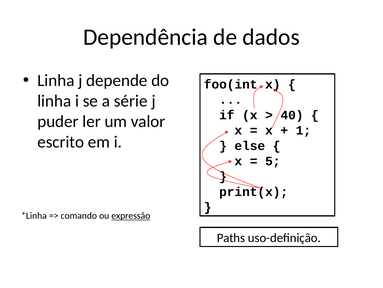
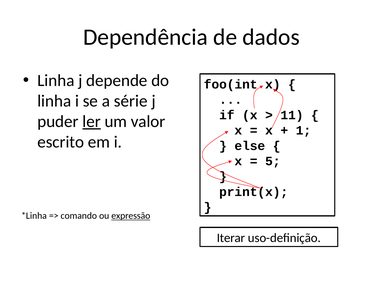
40: 40 -> 11 (292, 115)
ler underline: none -> present (92, 121)
Paths: Paths -> Iterar (231, 237)
